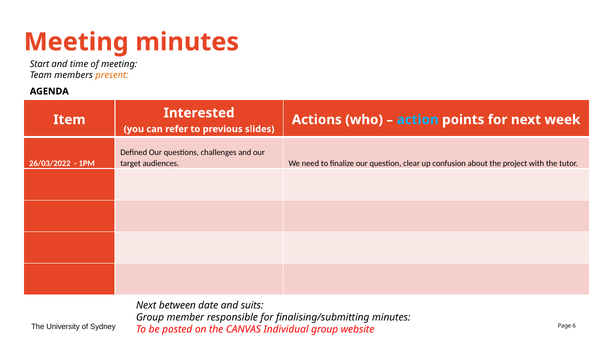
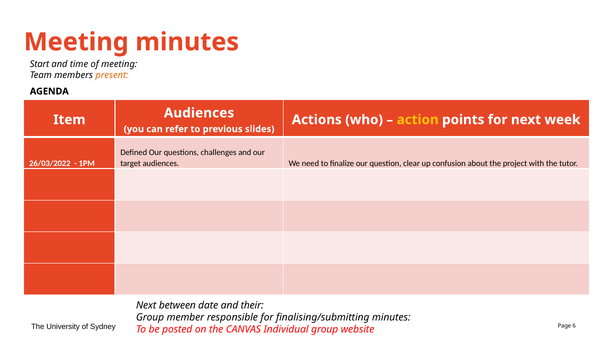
Interested: Interested -> Audiences (199, 113)
action colour: light blue -> yellow (418, 120)
suits: suits -> their (252, 305)
